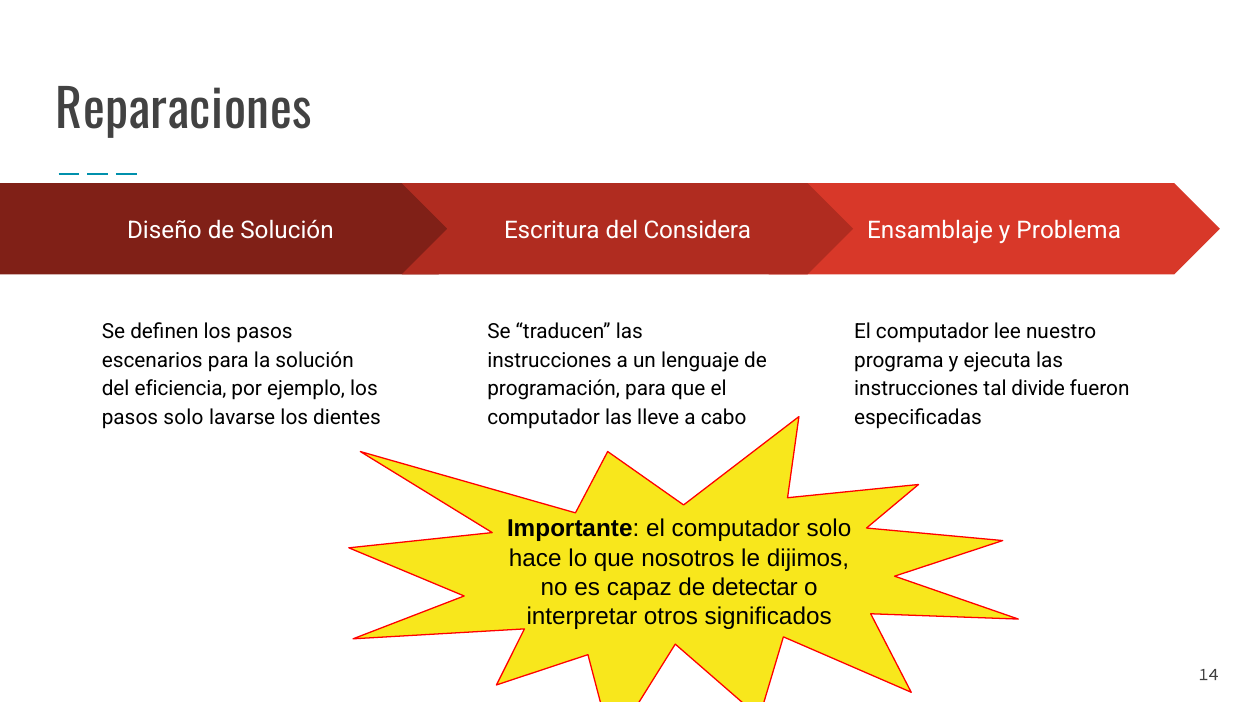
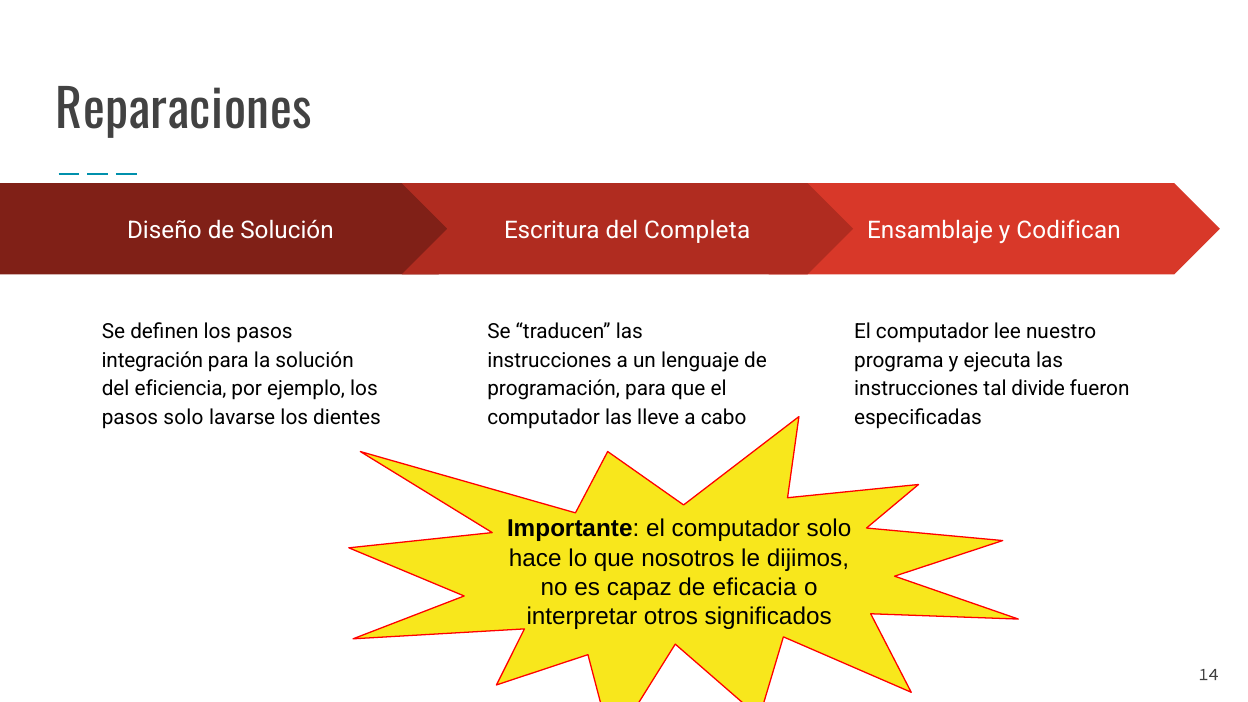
Considera: Considera -> Completa (697, 230)
Problema: Problema -> Codifican (1069, 230)
escenarios: escenarios -> integración (152, 360)
detectar: detectar -> eficacia (755, 587)
